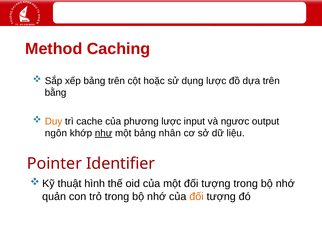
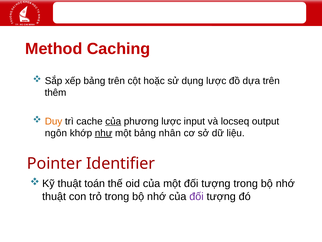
bằng: bằng -> thêm (56, 92)
của underline: none -> present (113, 121)
ngươc: ngươc -> locseq (235, 121)
hình: hình -> toán (95, 183)
quản: quản -> thuật (54, 196)
đối colour: orange -> purple (196, 196)
